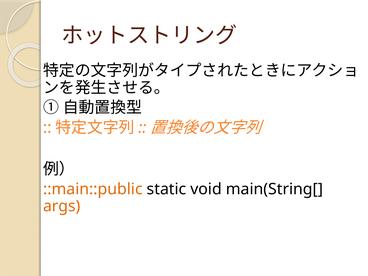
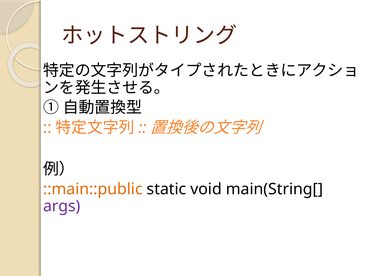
args colour: orange -> purple (62, 206)
